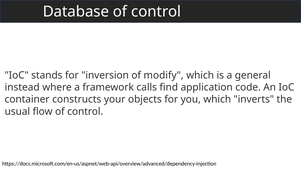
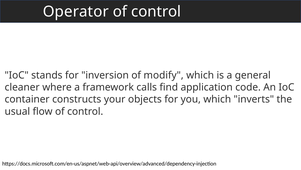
Database: Database -> Operator (76, 11)
instead: instead -> cleaner (22, 87)
